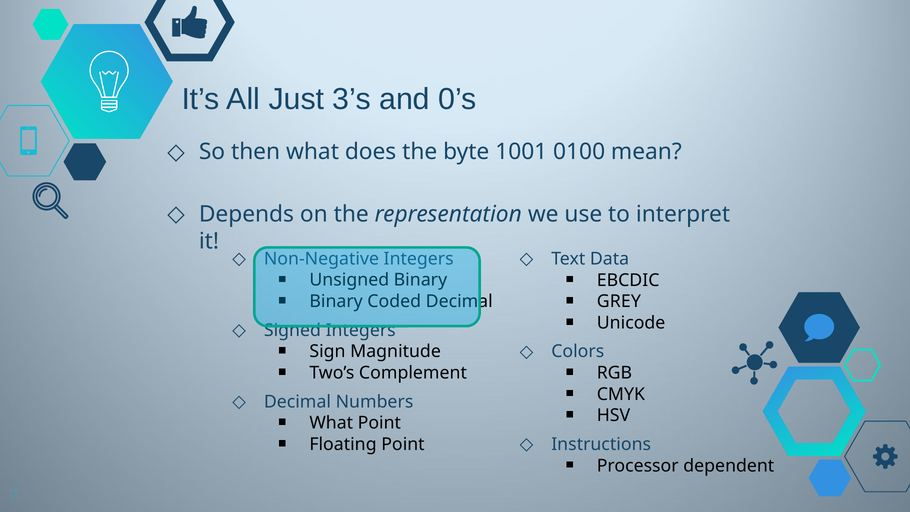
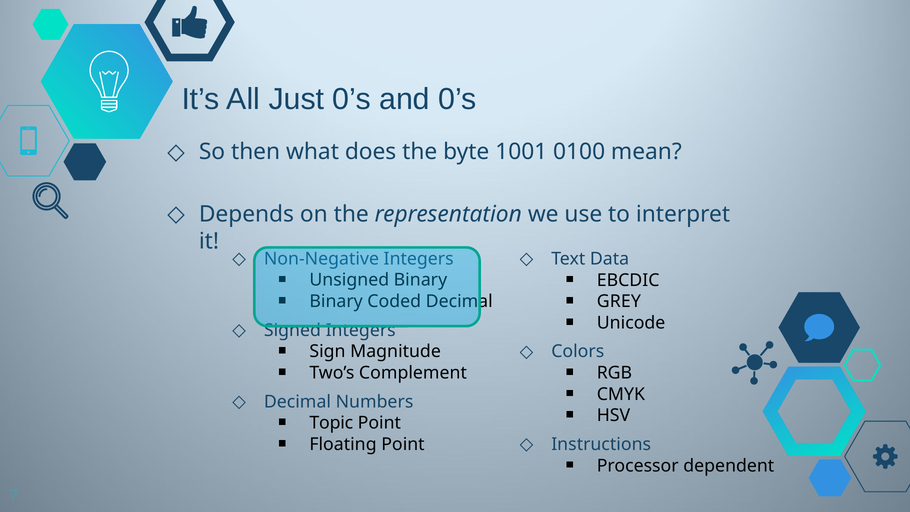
Just 3’s: 3’s -> 0’s (352, 99)
What: What -> Topic (331, 423)
